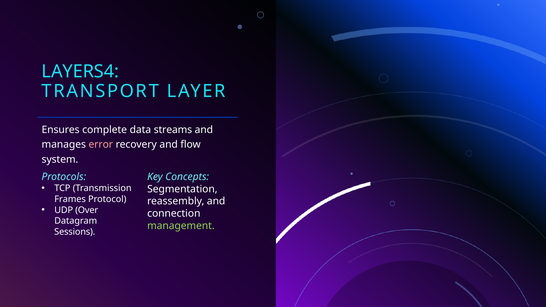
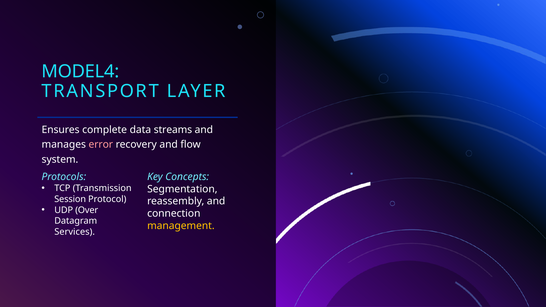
LAYERS4: LAYERS4 -> MODEL4 (80, 71)
Frames: Frames -> Session (70, 199)
management colour: light green -> yellow (181, 226)
Sessions: Sessions -> Services (75, 232)
